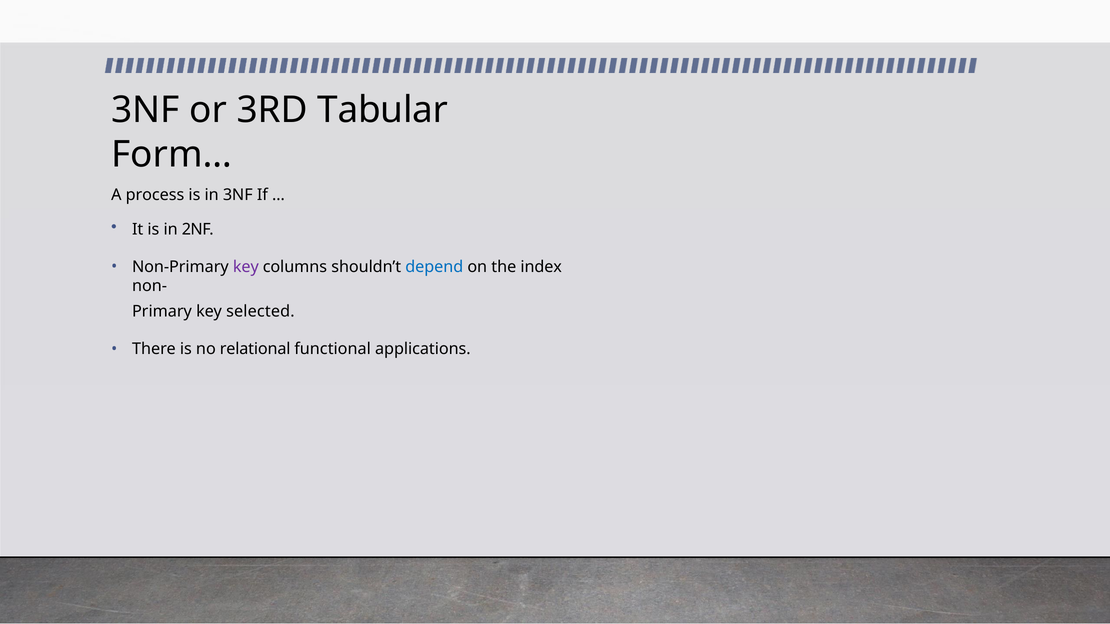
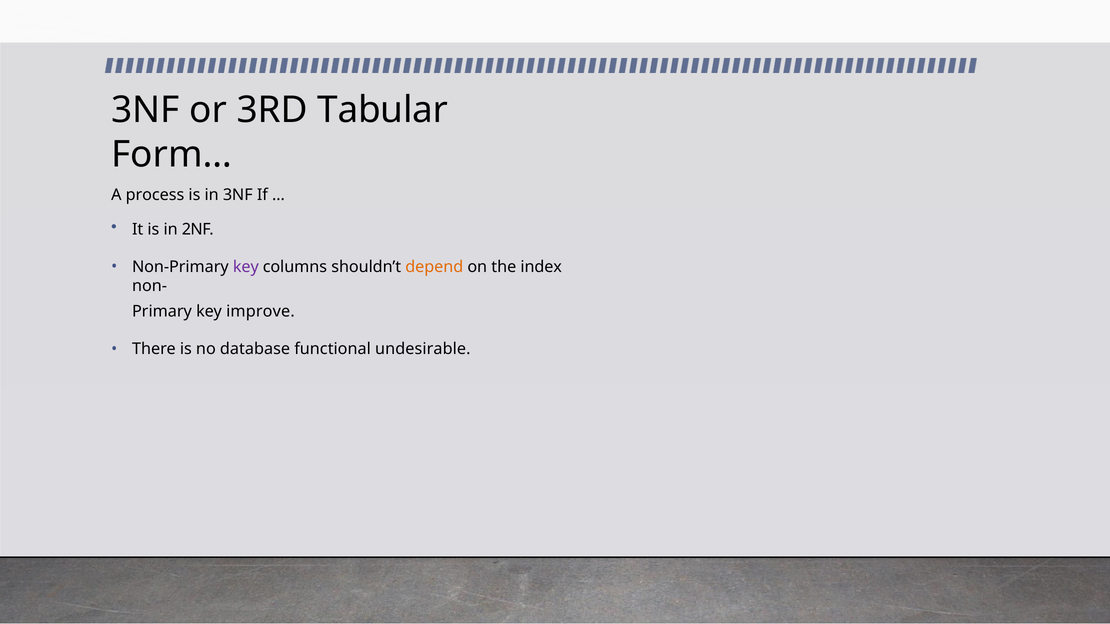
depend colour: blue -> orange (434, 267)
selected: selected -> improve (260, 312)
relational: relational -> database (255, 349)
applications: applications -> undesirable (423, 349)
